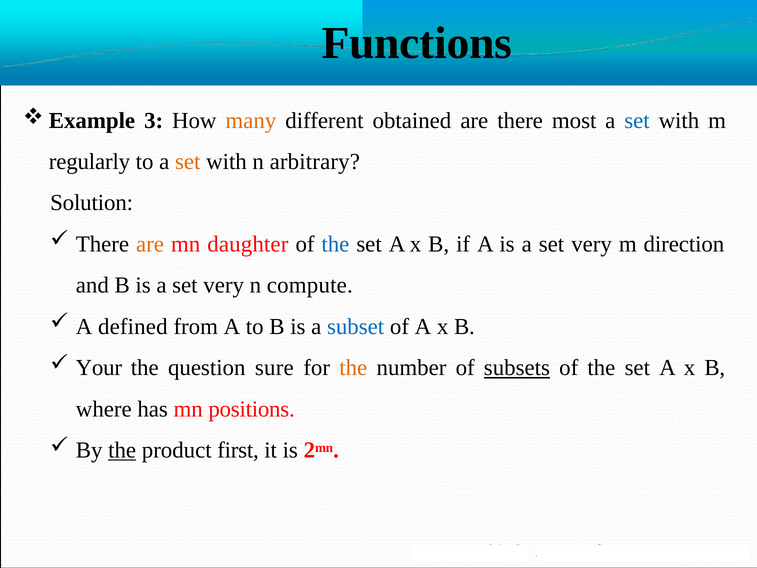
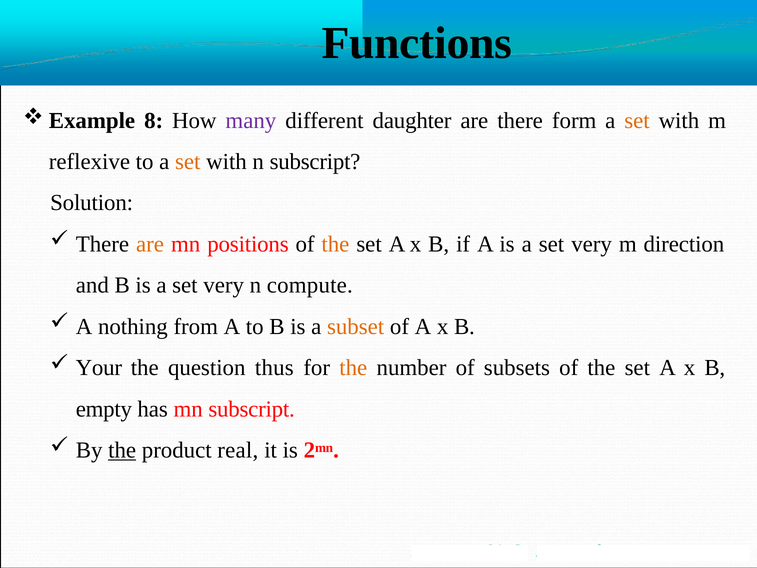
3: 3 -> 8 (154, 120)
many colour: orange -> purple (251, 120)
obtained: obtained -> daughter (412, 120)
most: most -> form (574, 120)
set colour: blue -> orange (637, 120)
regularly: regularly -> reflexive (89, 162)
n arbitrary: arbitrary -> subscript (315, 162)
daughter: daughter -> positions (248, 244)
the colour: blue -> orange (335, 244)
defined: defined -> nothing (133, 326)
subset colour: blue -> orange (356, 326)
sure: sure -> thus (274, 368)
subsets underline: present -> none (517, 368)
where: where -> empty (104, 409)
mn positions: positions -> subscript (252, 409)
first: first -> real (238, 450)
